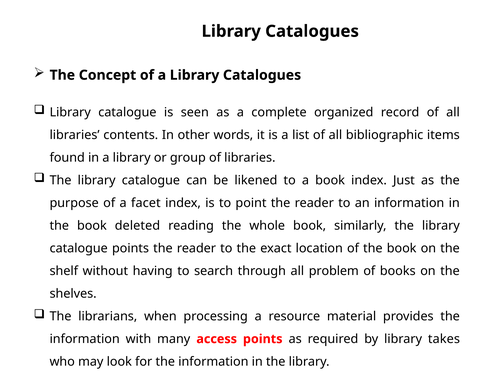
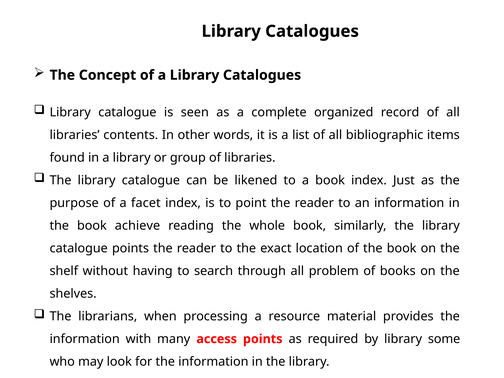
deleted: deleted -> achieve (137, 226)
takes: takes -> some (444, 339)
